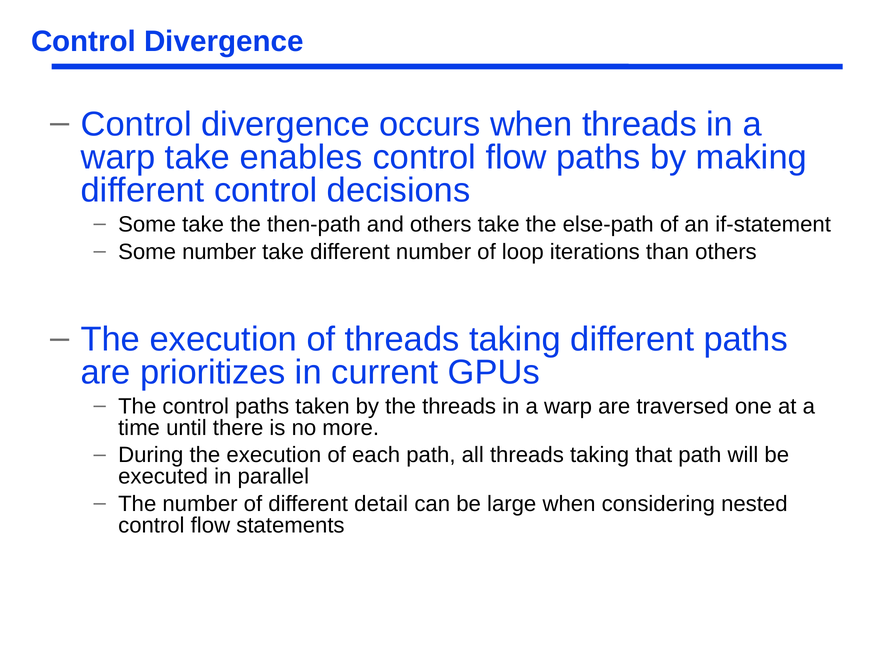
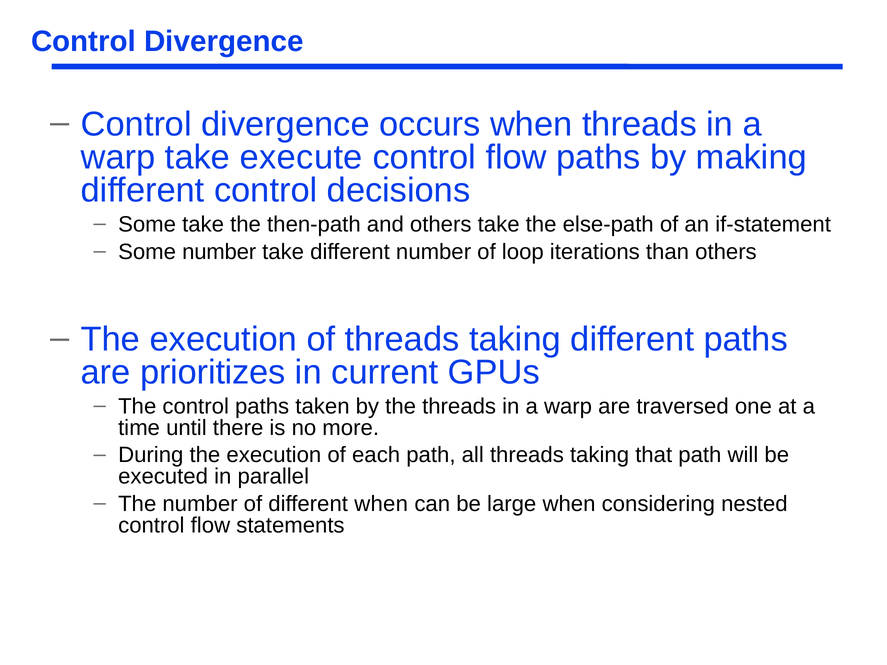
enables: enables -> execute (301, 157)
different detail: detail -> when (381, 504)
